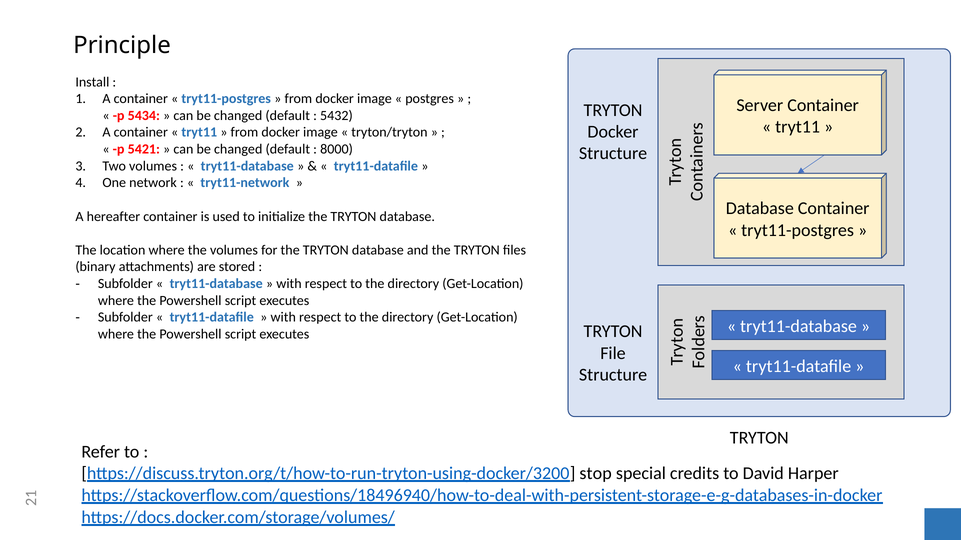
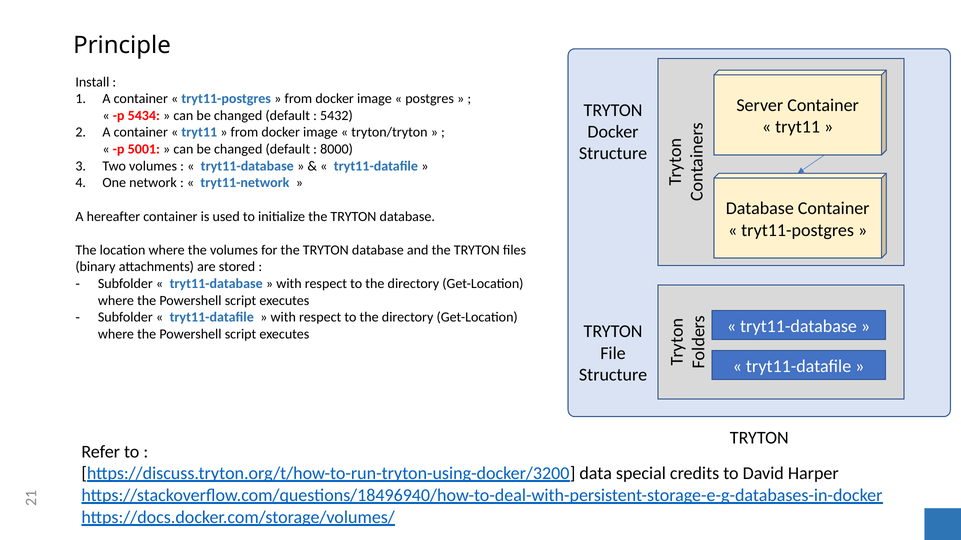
5421: 5421 -> 5001 (144, 149)
stop: stop -> data (596, 474)
